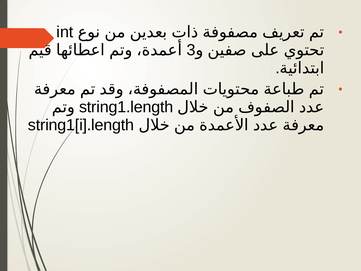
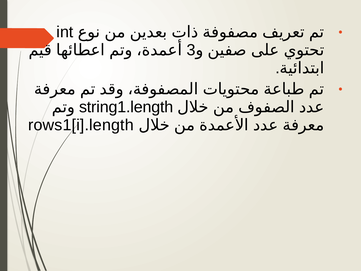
string1[i].length: string1[i].length -> rows1[i].length (81, 125)
